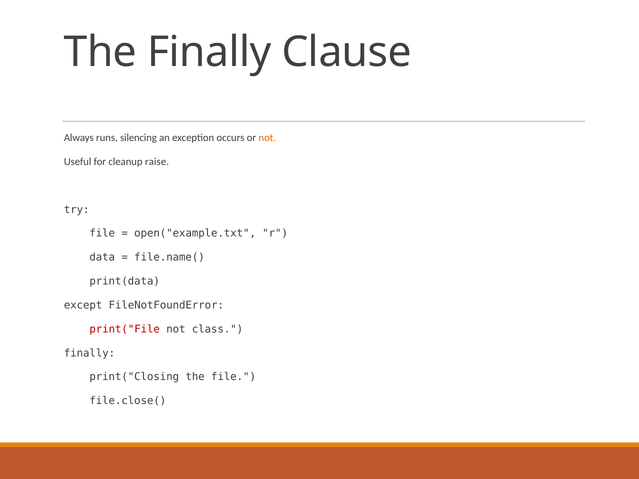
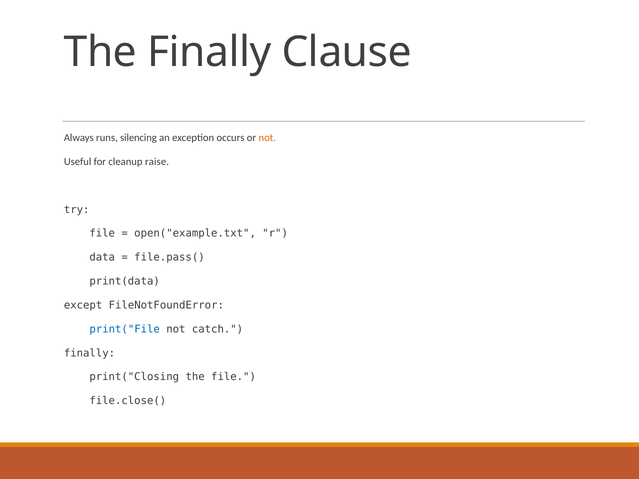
file.name(: file.name( -> file.pass( (169, 257)
print("File colour: red -> blue (125, 329)
class: class -> catch (218, 329)
